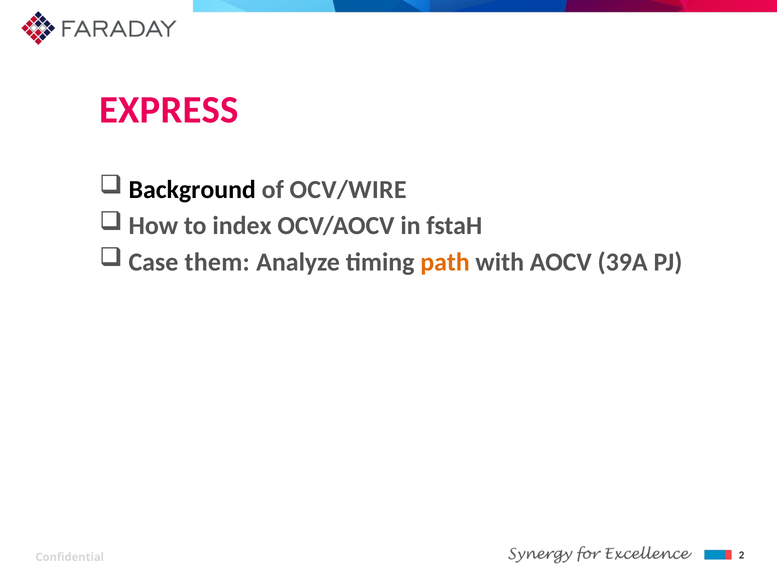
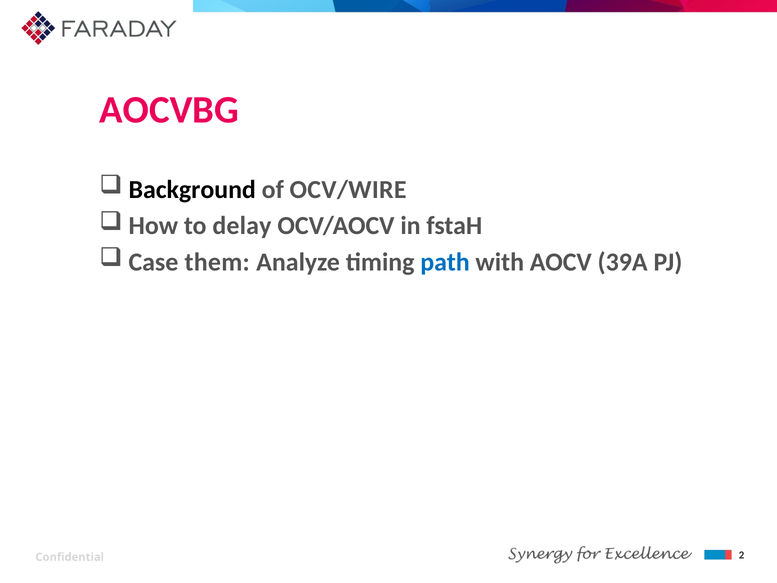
EXPRESS: EXPRESS -> AOCVBG (169, 110)
index: index -> delay (242, 226)
path colour: orange -> blue (445, 262)
